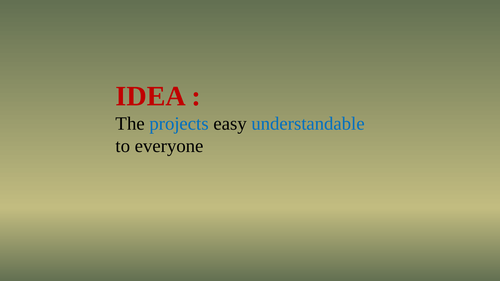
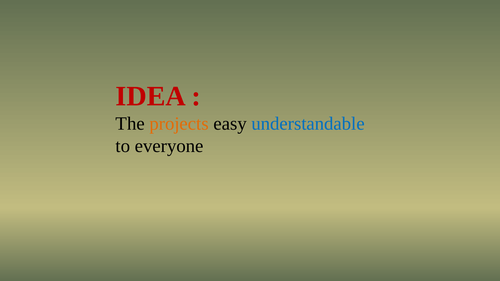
projects colour: blue -> orange (179, 124)
